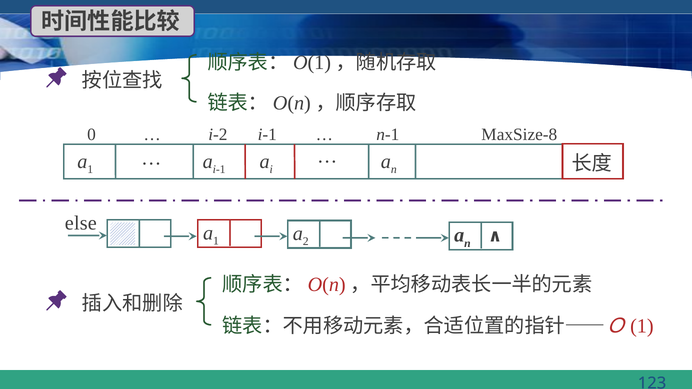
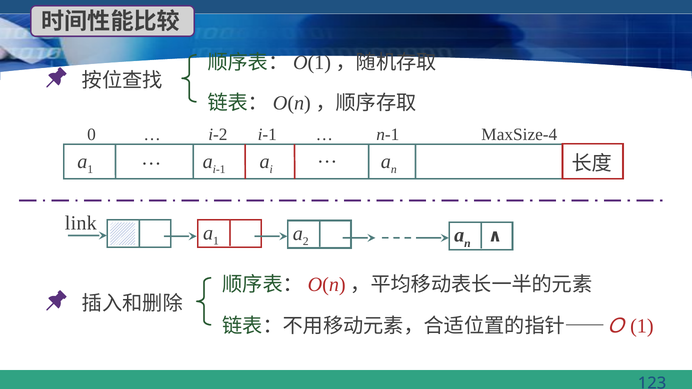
MaxSize-8: MaxSize-8 -> MaxSize-4 (519, 135)
else: else -> link (81, 223)
